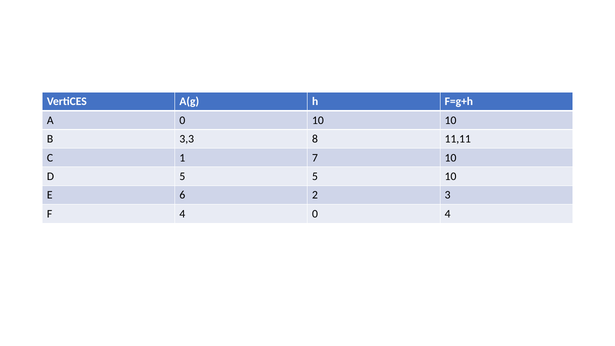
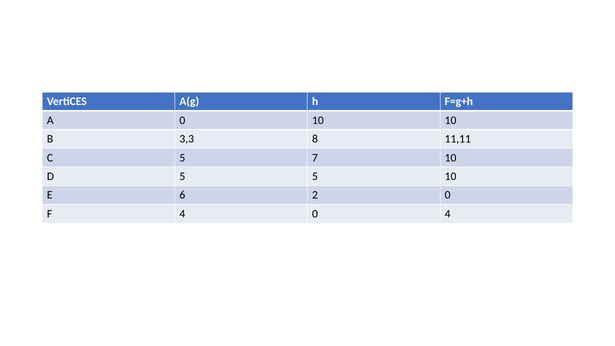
C 1: 1 -> 5 (182, 158)
2 3: 3 -> 0 (448, 195)
